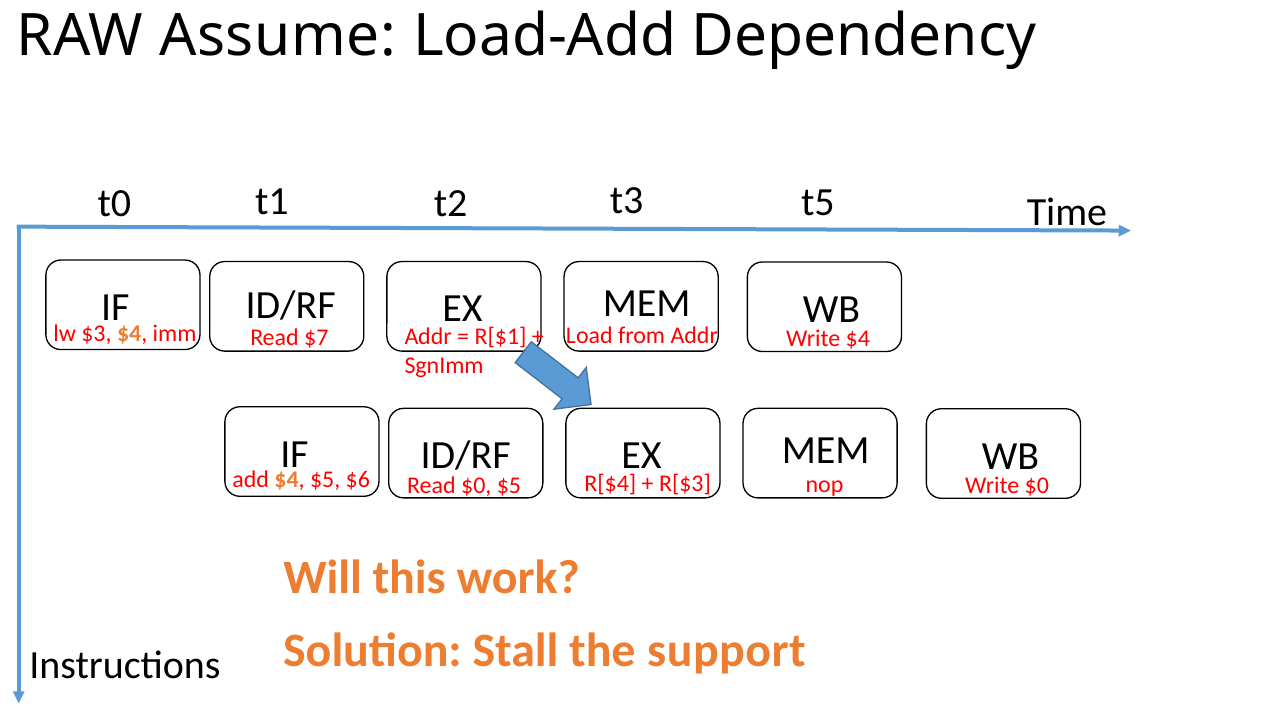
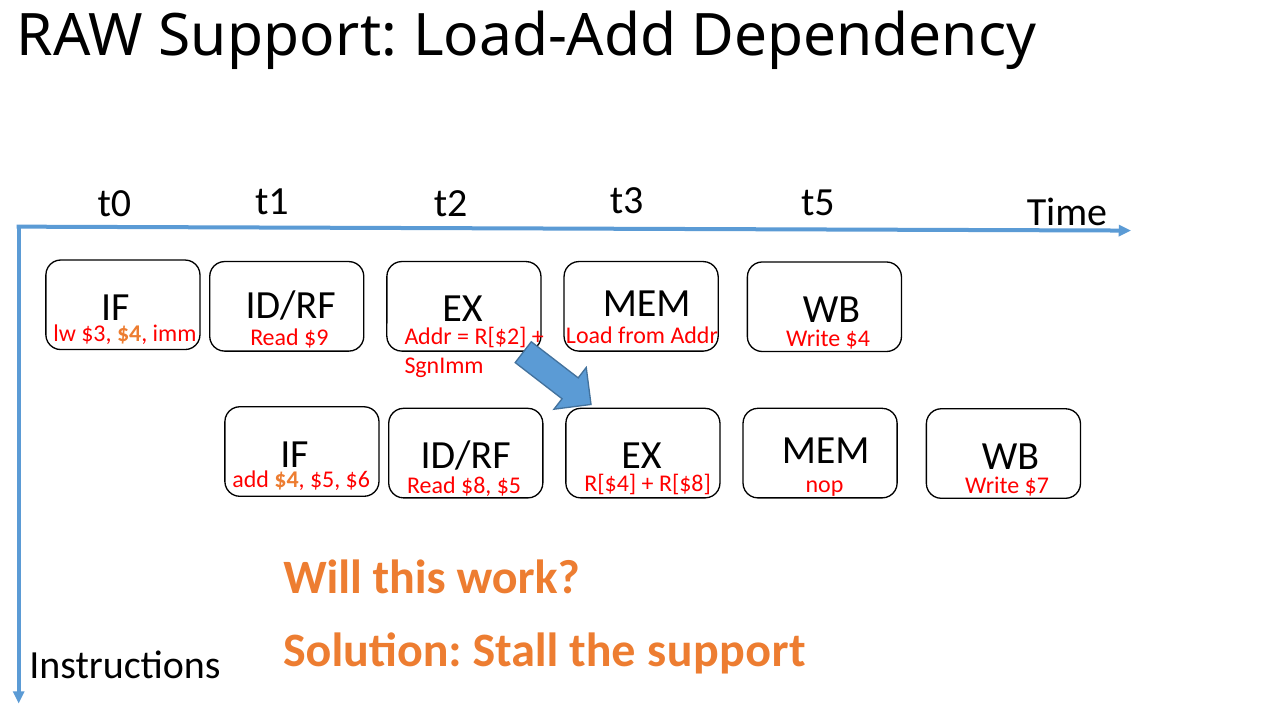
RAW Assume: Assume -> Support (278, 37)
$7: $7 -> $9 (316, 338)
R[$1: R[$1 -> R[$2 (501, 337)
Read $0: $0 -> $8 (476, 486)
R[$3: R[$3 -> R[$8 (685, 484)
Write $0: $0 -> $7 (1037, 485)
